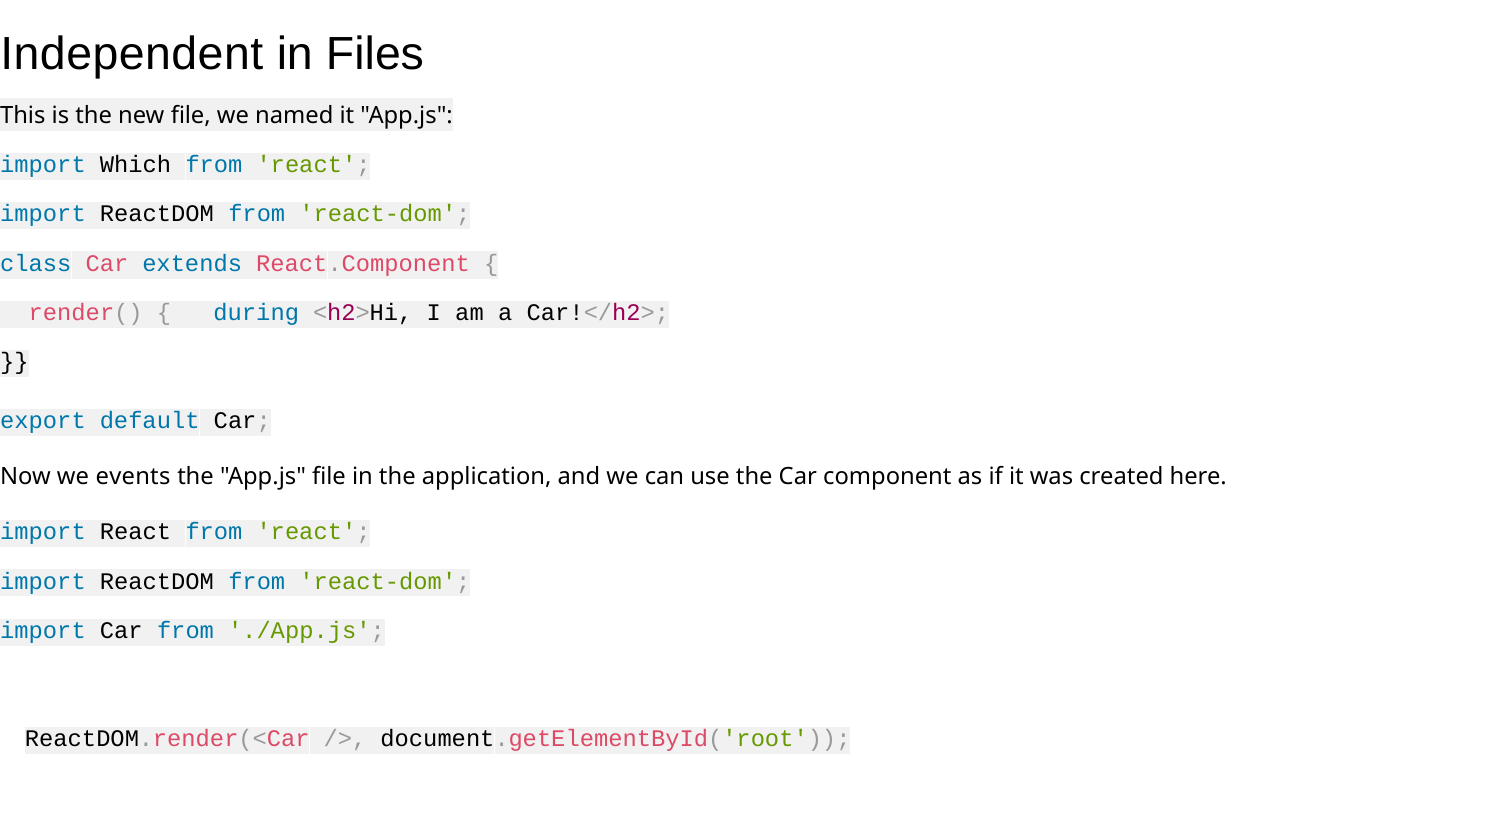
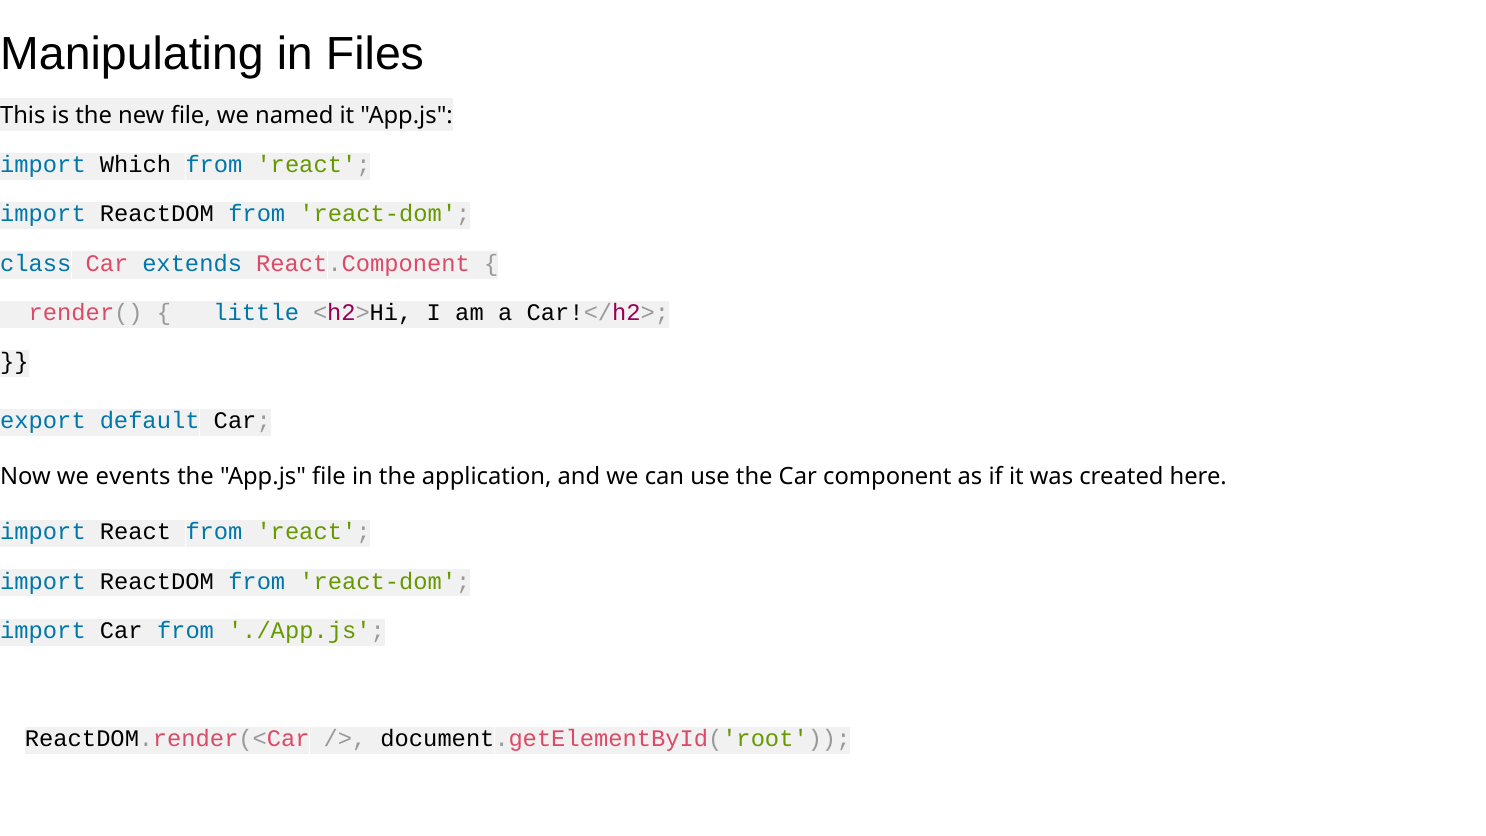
Independent: Independent -> Manipulating (132, 54)
during: during -> little (256, 313)
